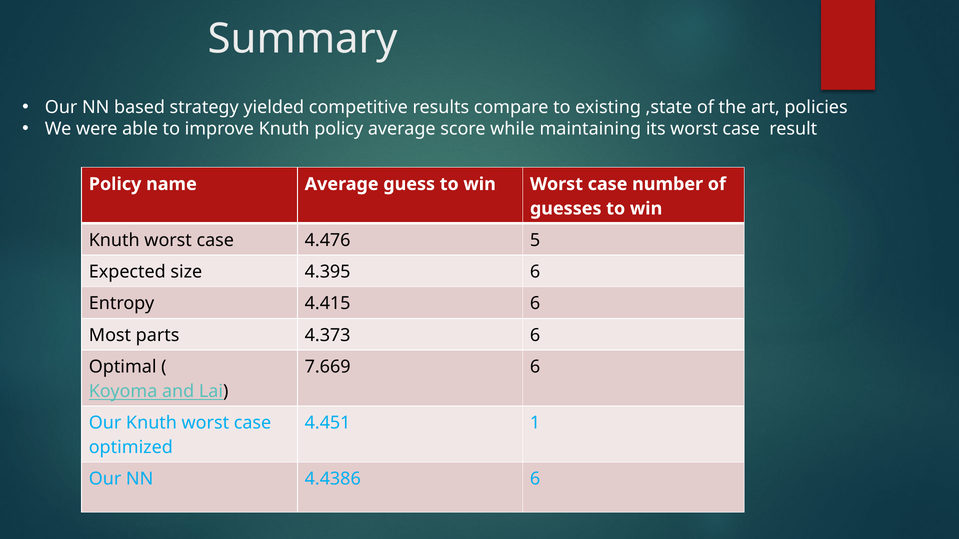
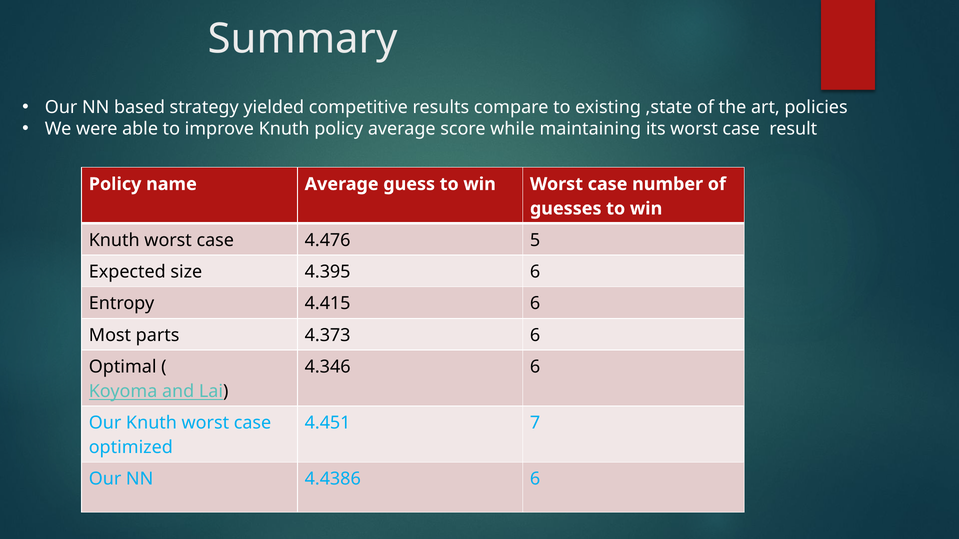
7.669: 7.669 -> 4.346 (328, 367)
1: 1 -> 7 (535, 423)
